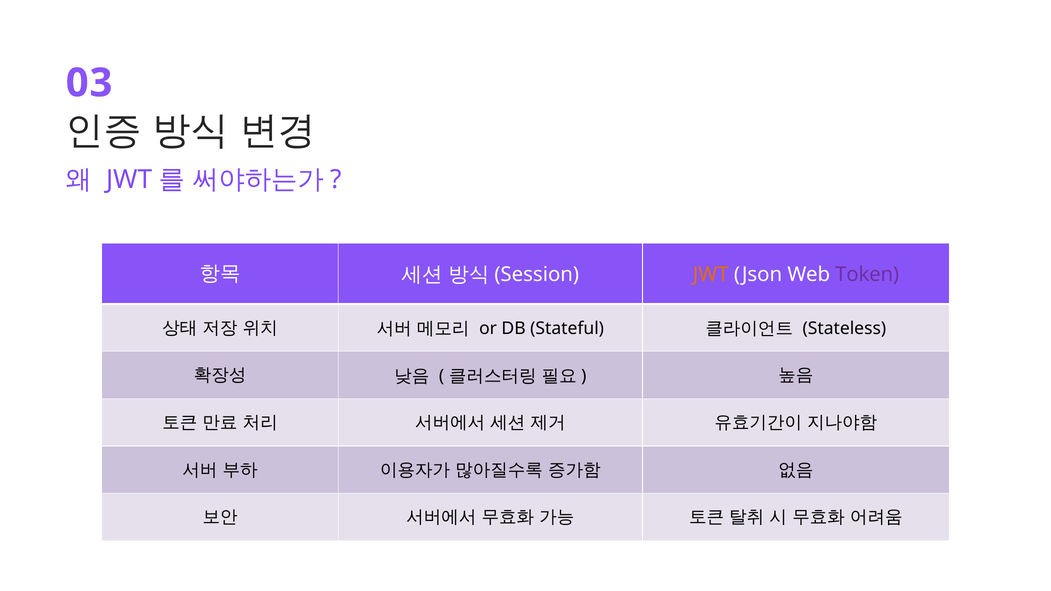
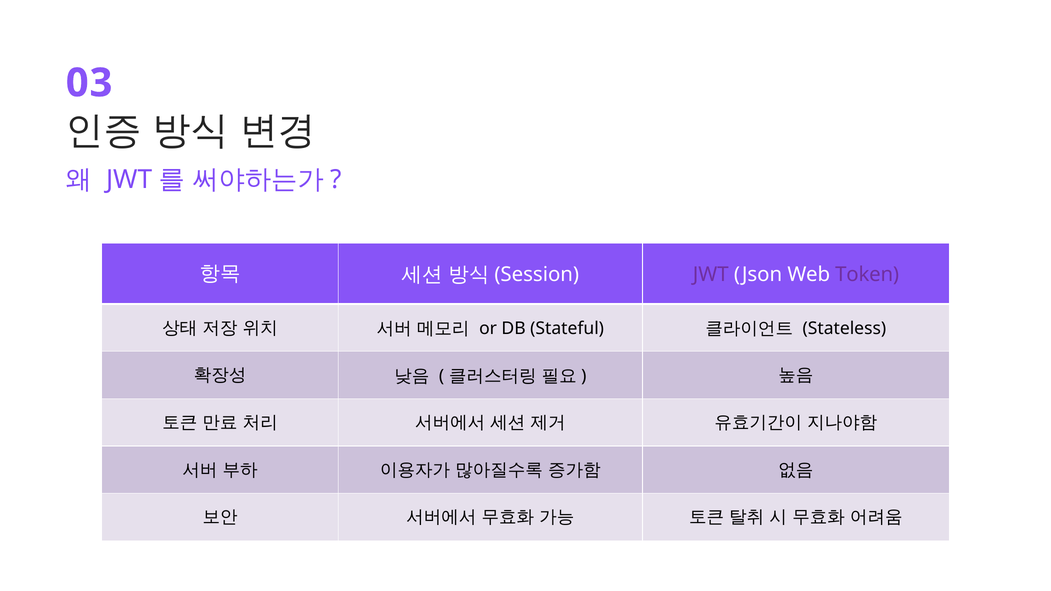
JWT colour: orange -> purple (711, 275)
